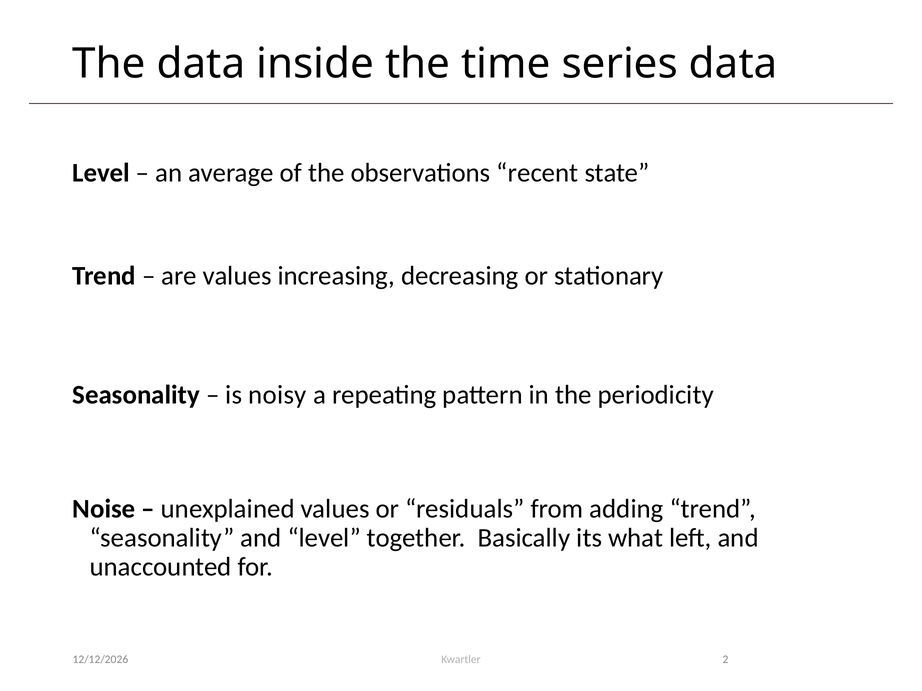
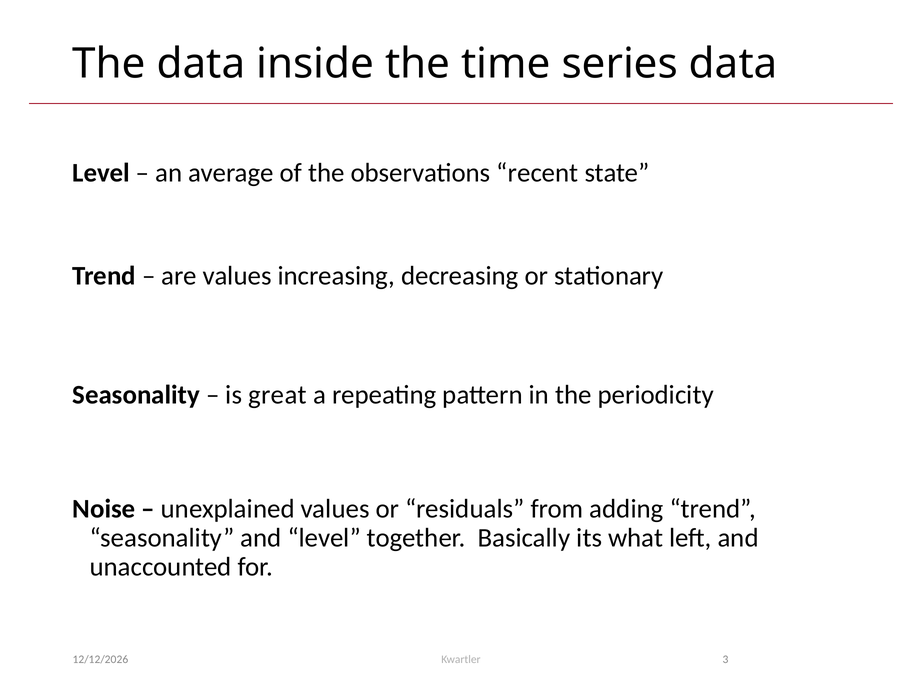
noisy: noisy -> great (278, 395)
2: 2 -> 3 (725, 660)
